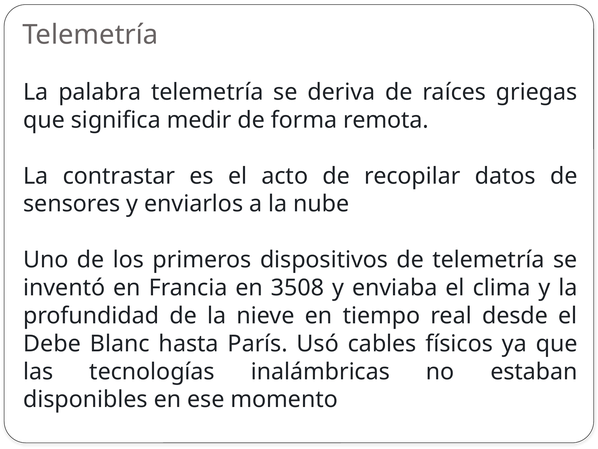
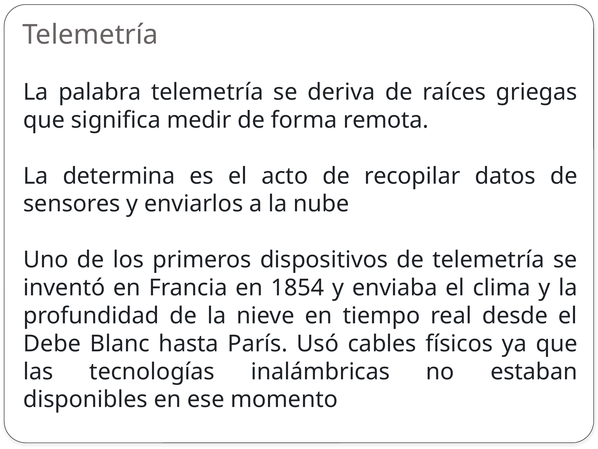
contrastar: contrastar -> determina (119, 176)
3508: 3508 -> 1854 (298, 288)
